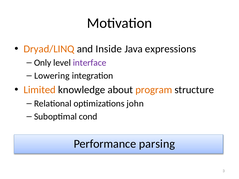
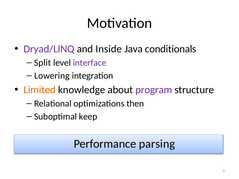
Dryad/LINQ colour: orange -> purple (49, 49)
expressions: expressions -> conditionals (171, 49)
Only: Only -> Split (43, 63)
program colour: orange -> purple (154, 90)
john: john -> then (135, 104)
cond: cond -> keep (88, 117)
